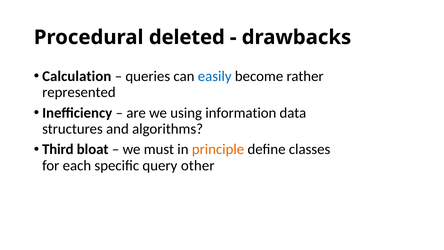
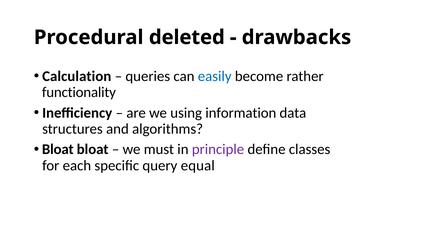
represented: represented -> functionality (79, 92)
Third: Third -> Bloat (58, 149)
principle colour: orange -> purple (218, 149)
other: other -> equal (198, 165)
